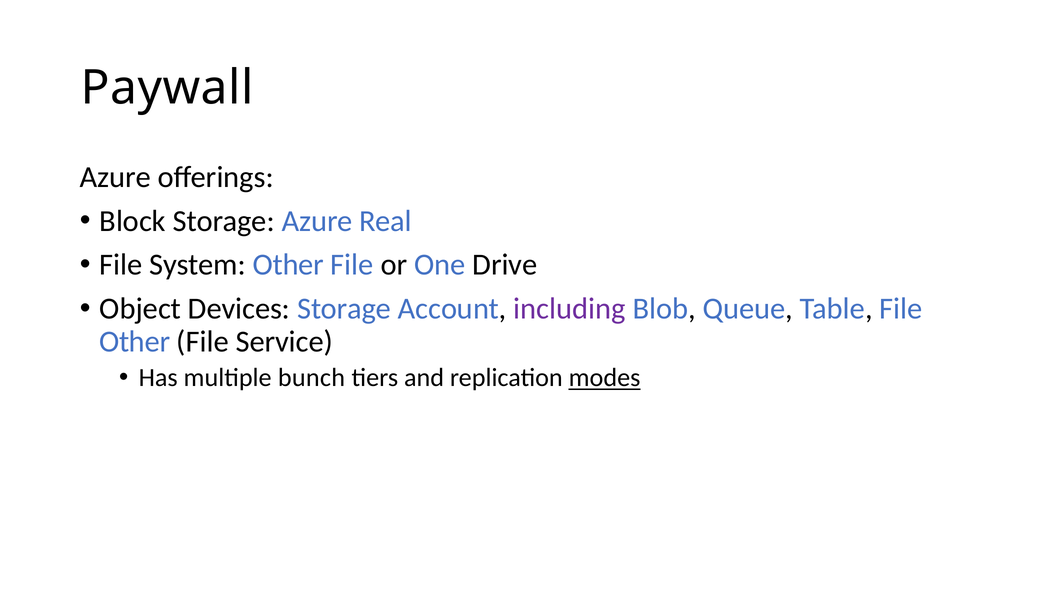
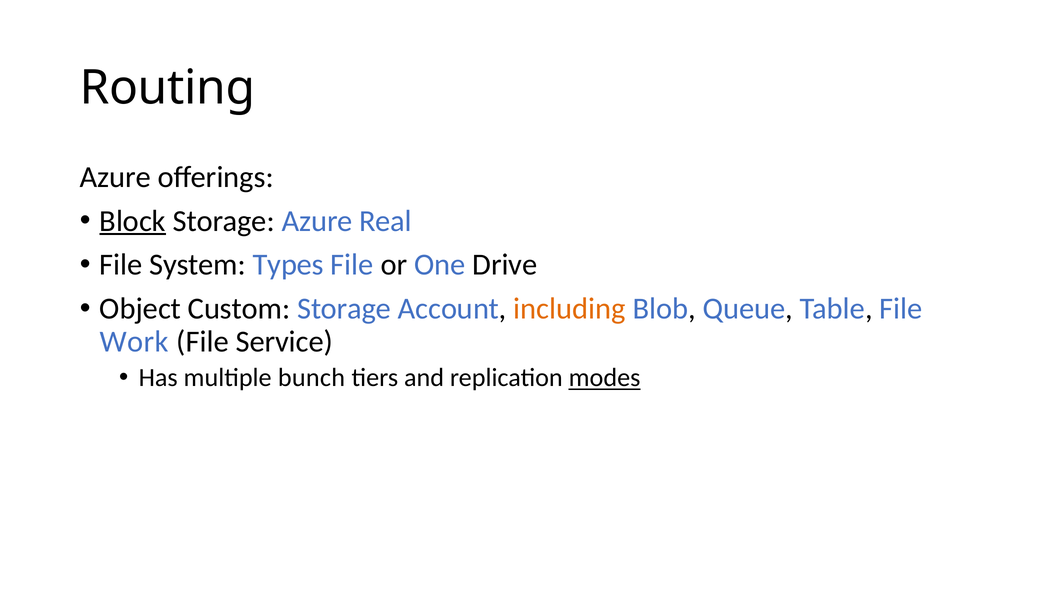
Paywall: Paywall -> Routing (167, 88)
Block underline: none -> present (133, 221)
System Other: Other -> Types (288, 265)
Devices: Devices -> Custom (239, 309)
including colour: purple -> orange (570, 309)
Other: Other -> Work (134, 342)
